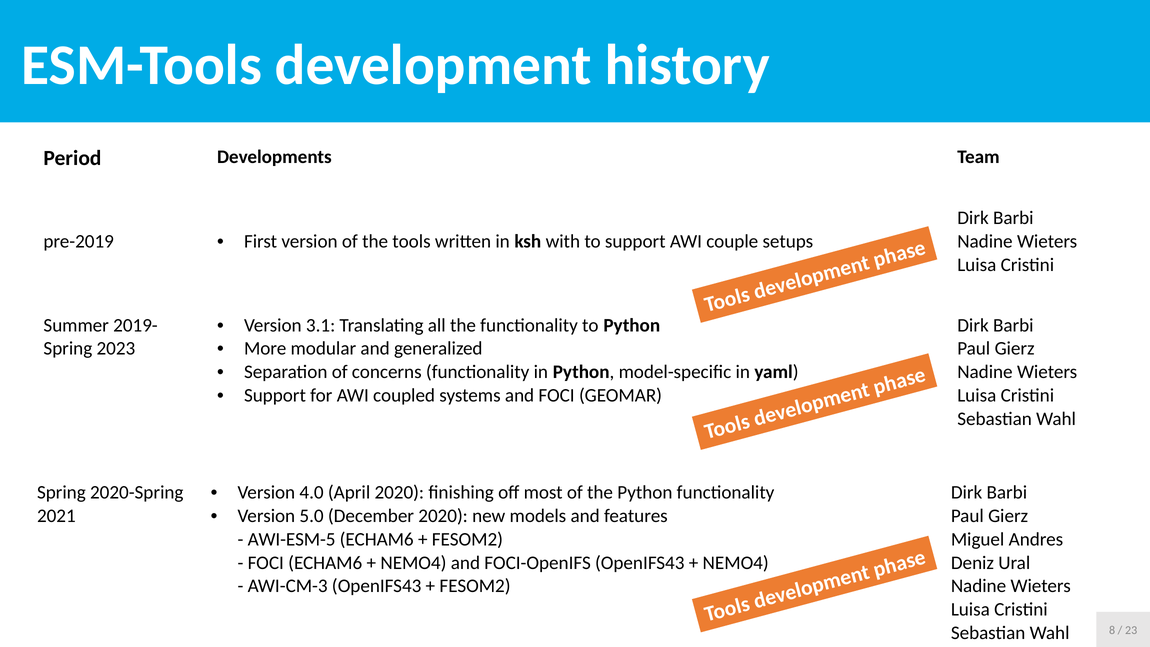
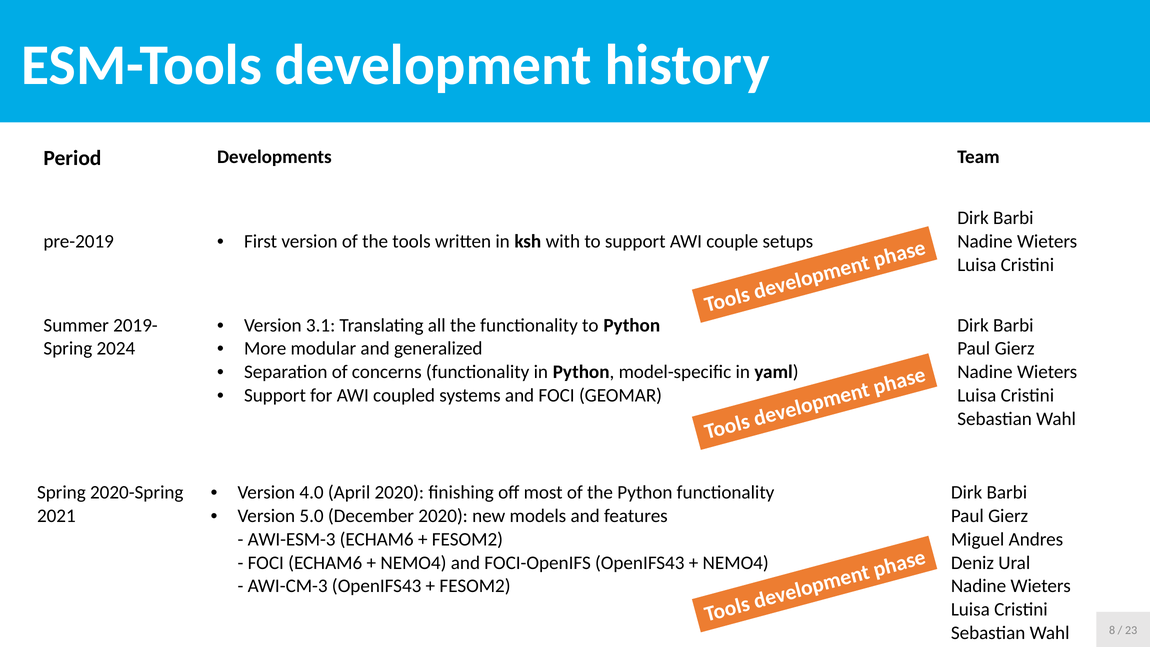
2023: 2023 -> 2024 (116, 349)
AWI-ESM-5: AWI-ESM-5 -> AWI-ESM-3 (292, 539)
